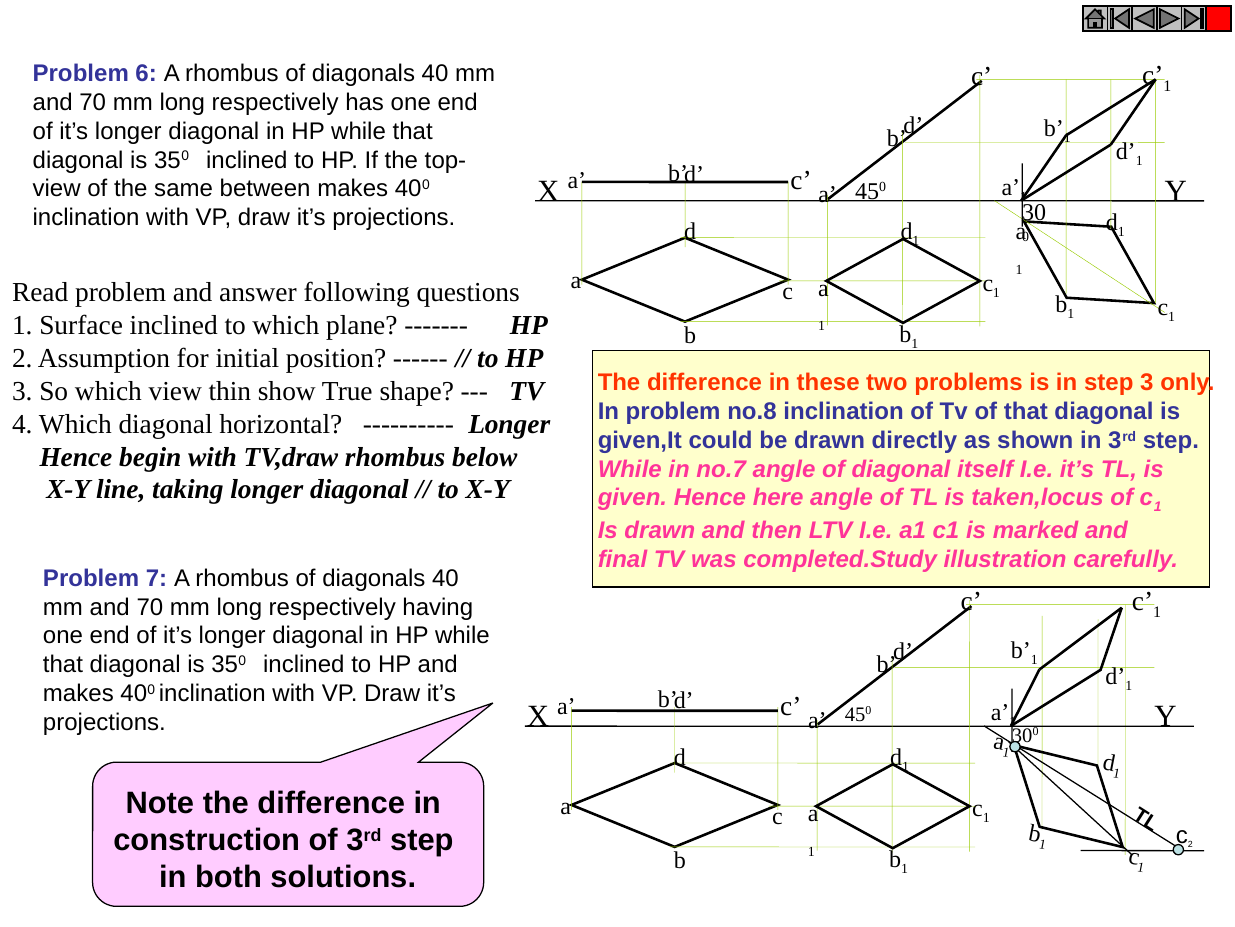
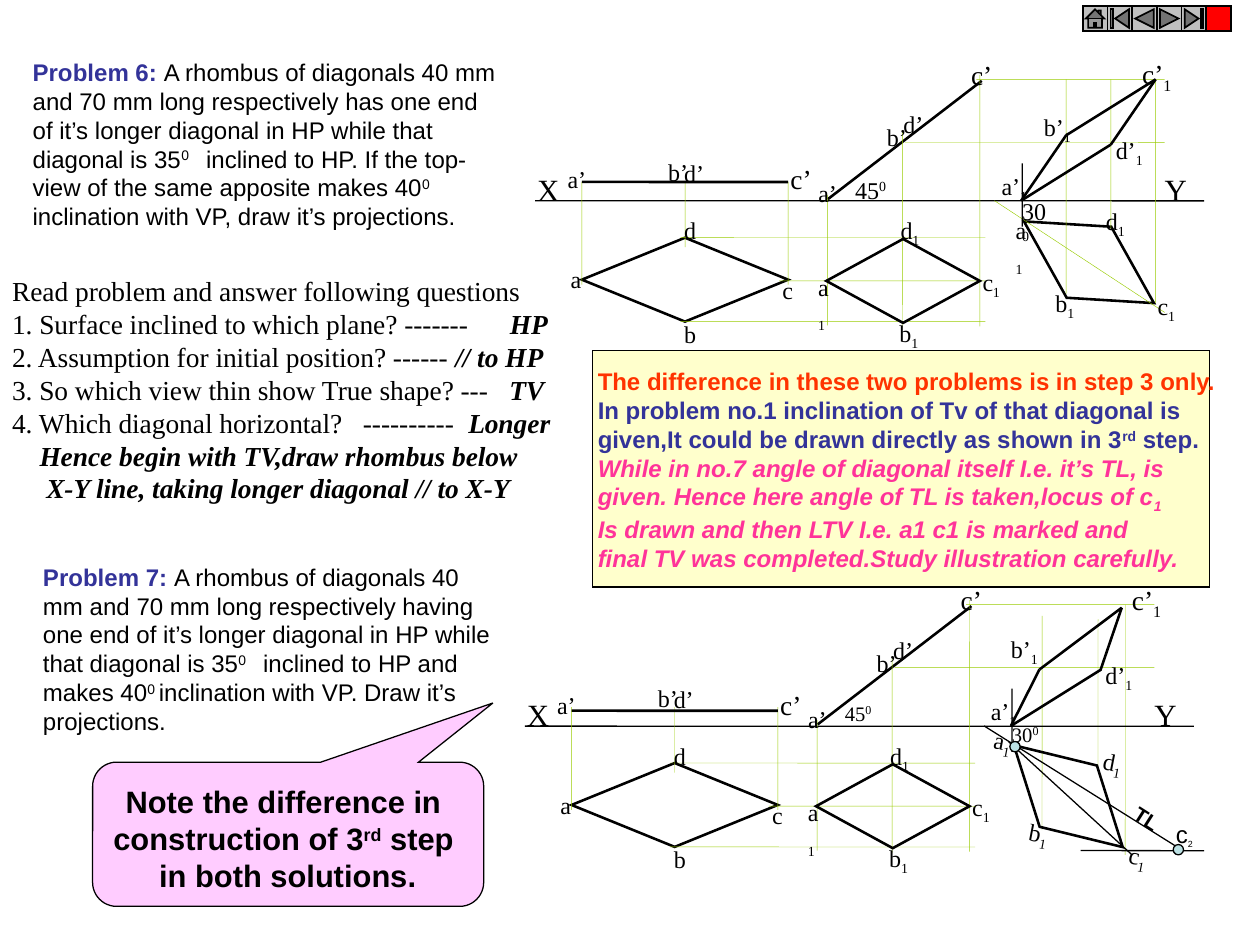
between: between -> apposite (265, 189)
no.8: no.8 -> no.1 (752, 411)
